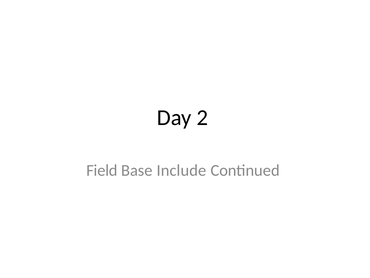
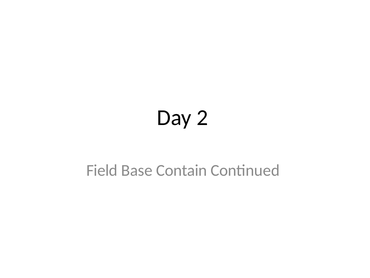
Include: Include -> Contain (182, 170)
